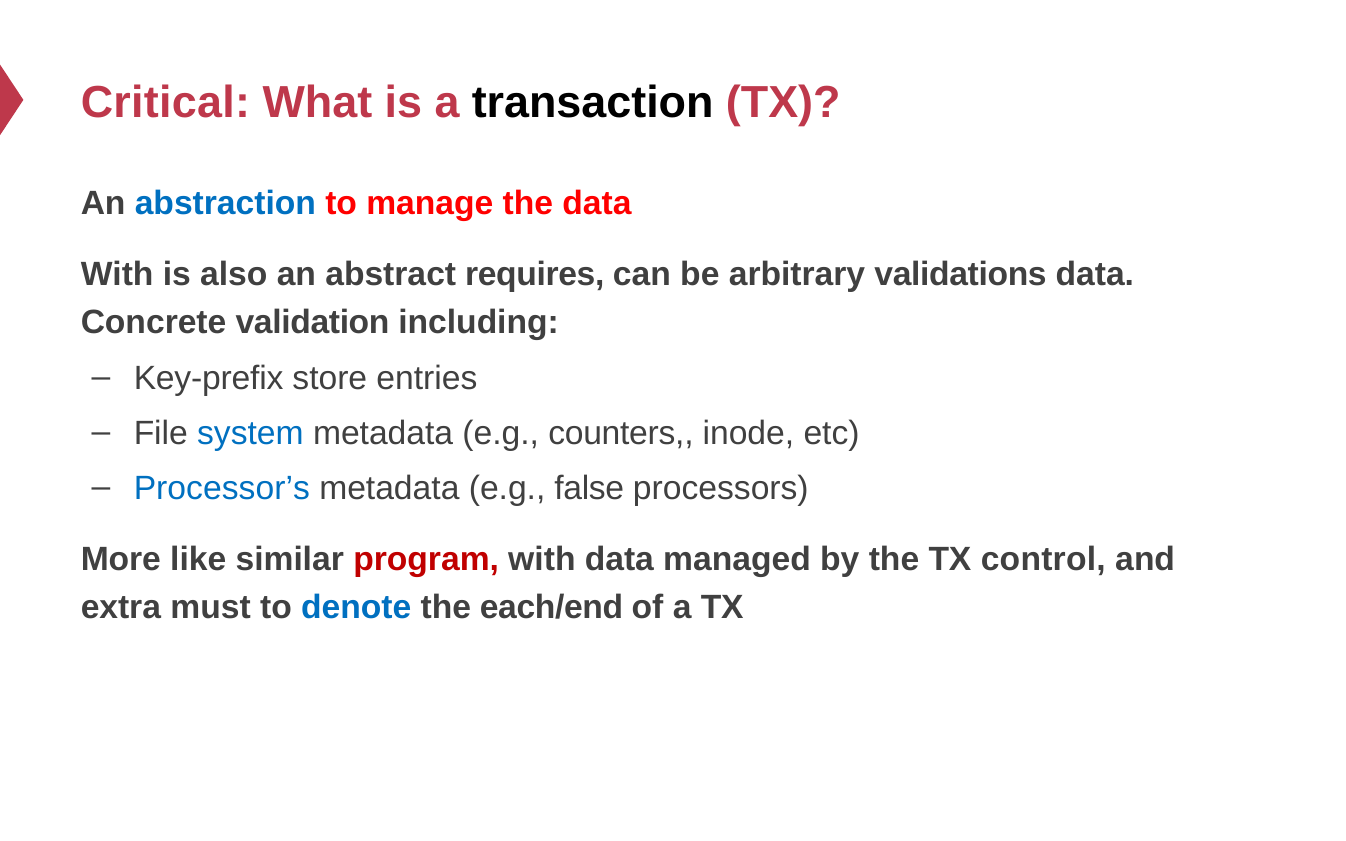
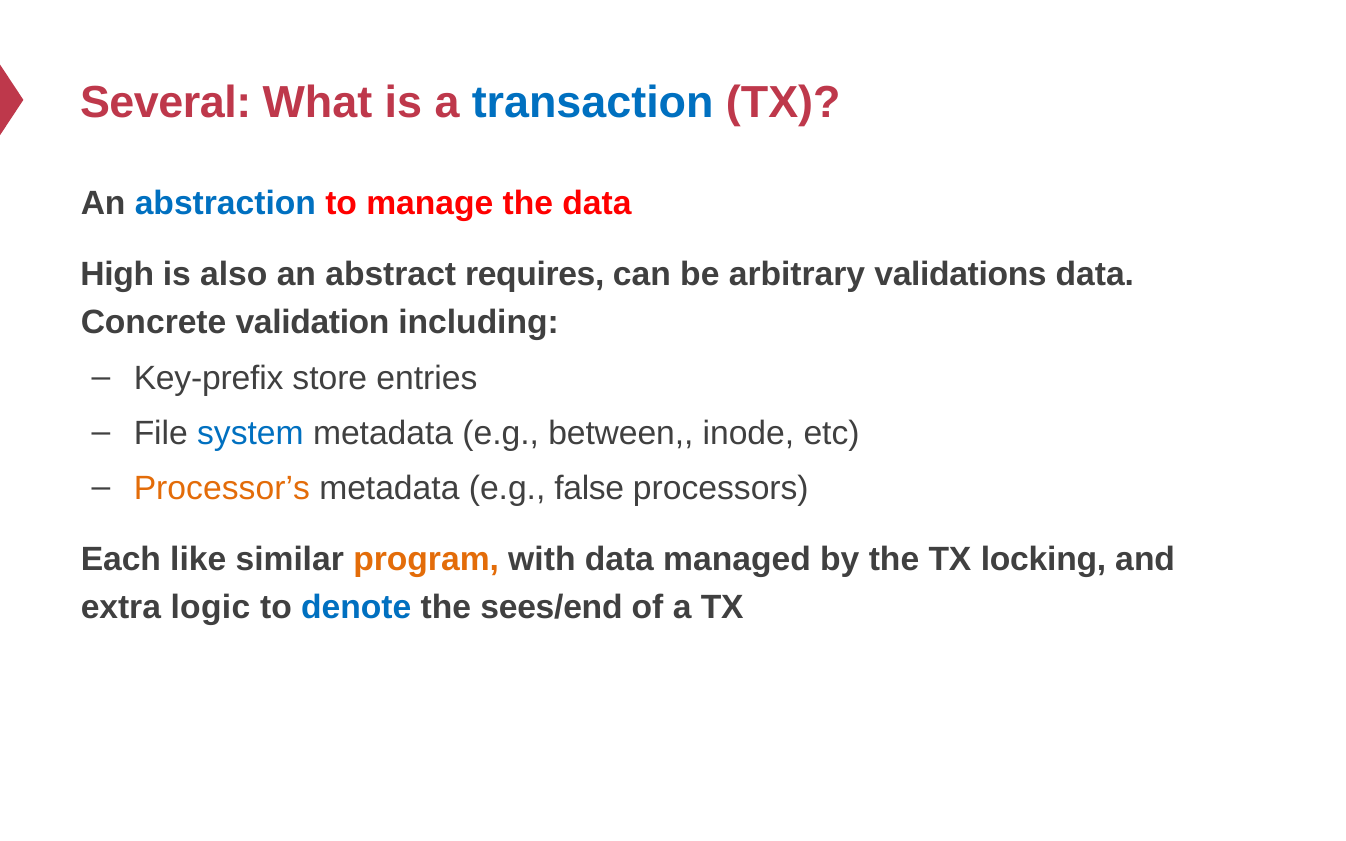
Critical: Critical -> Several (166, 103)
transaction colour: black -> blue (593, 103)
With: With -> High (117, 274)
counters: counters -> between (621, 433)
Processor’s colour: blue -> orange (222, 488)
More: More -> Each (121, 559)
program colour: red -> orange (426, 559)
control: control -> locking (1043, 559)
must: must -> logic (210, 608)
each/end: each/end -> sees/end (551, 608)
